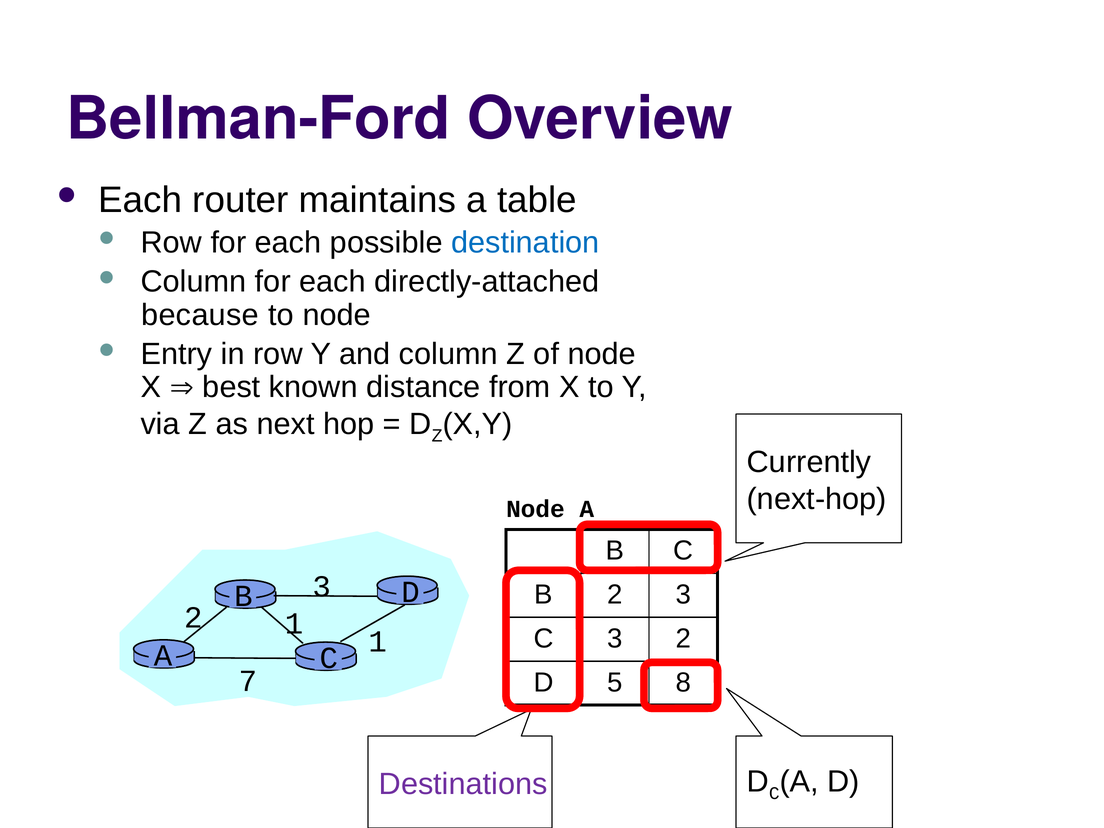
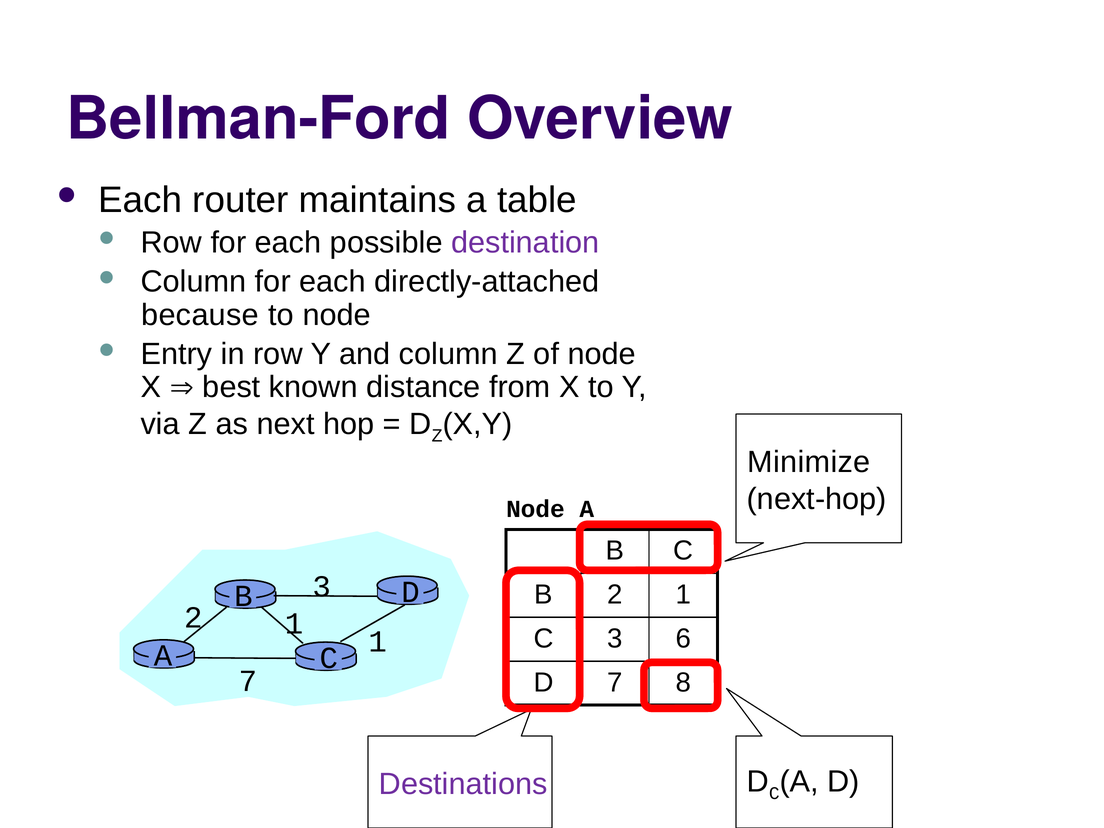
destination colour: blue -> purple (525, 243)
Currently: Currently -> Minimize (809, 462)
2 3: 3 -> 1 (683, 595)
3 2: 2 -> 6 (683, 639)
D 5: 5 -> 7 (615, 682)
